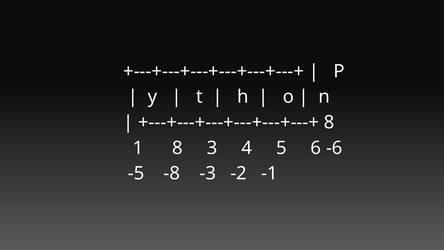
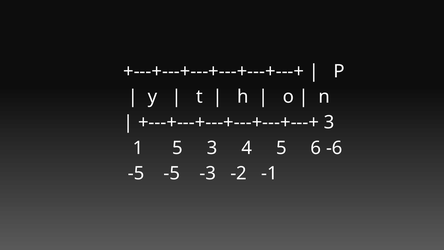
8: 8 -> 3 (329, 122)
1 8: 8 -> 5 (177, 148)
-5 -8: -8 -> -5 (172, 173)
